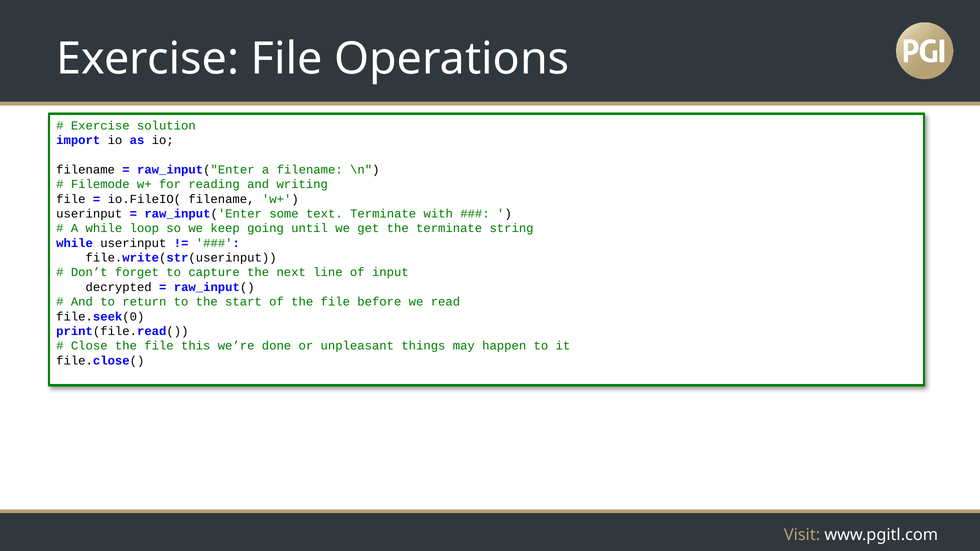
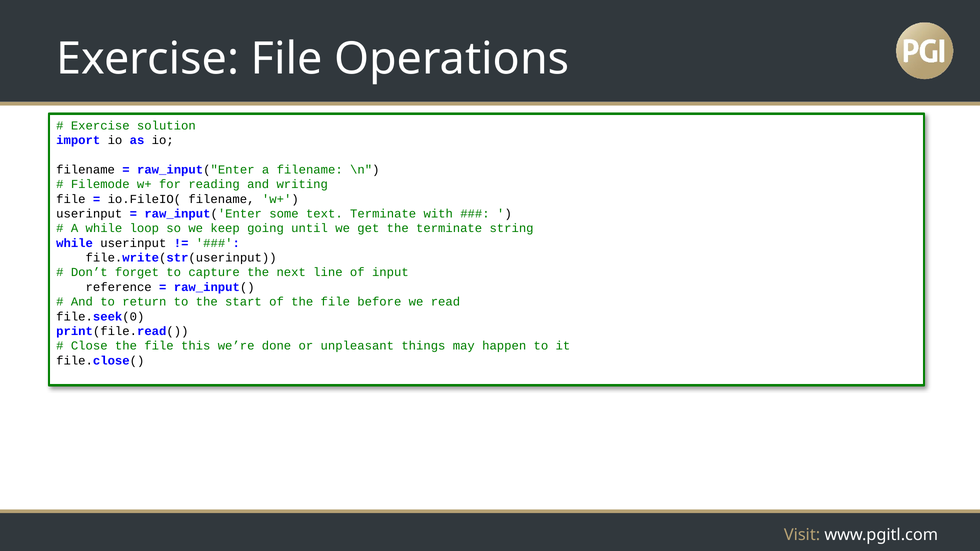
decrypted: decrypted -> reference (119, 287)
